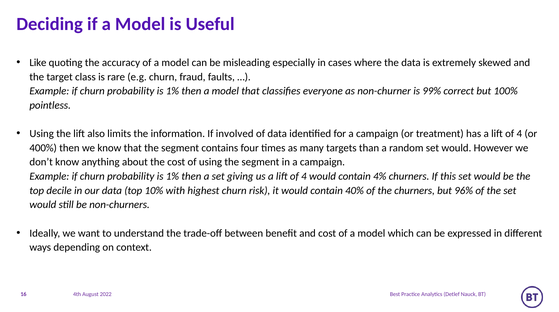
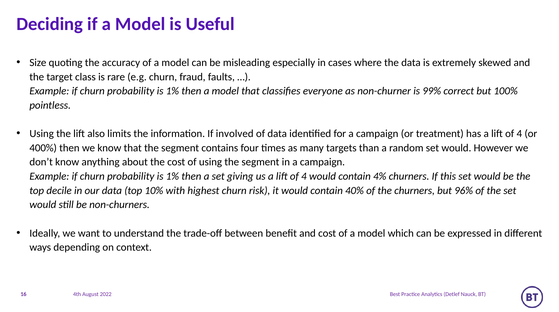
Like: Like -> Size (38, 63)
